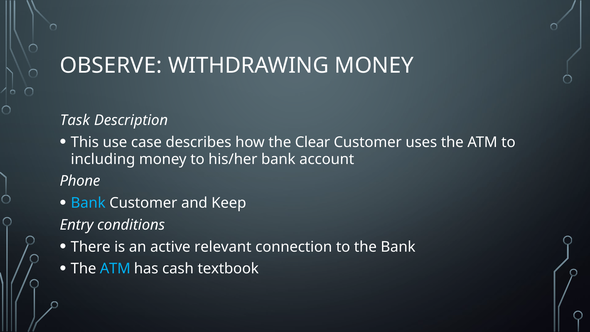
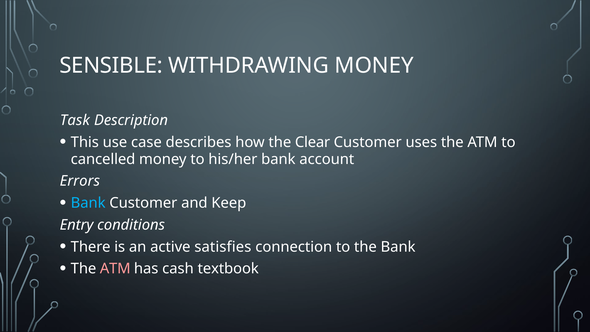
OBSERVE: OBSERVE -> SENSIBLE (111, 66)
including: including -> cancelled (103, 159)
Phone: Phone -> Errors (80, 181)
relevant: relevant -> satisfies (223, 247)
ATM colour: light blue -> pink (115, 269)
